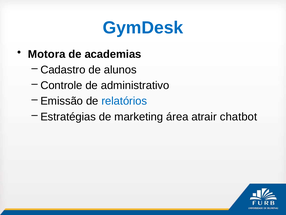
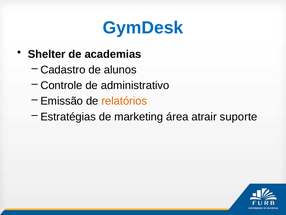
Motora: Motora -> Shelter (47, 54)
relatórios colour: blue -> orange (124, 101)
chatbot: chatbot -> suporte (239, 116)
